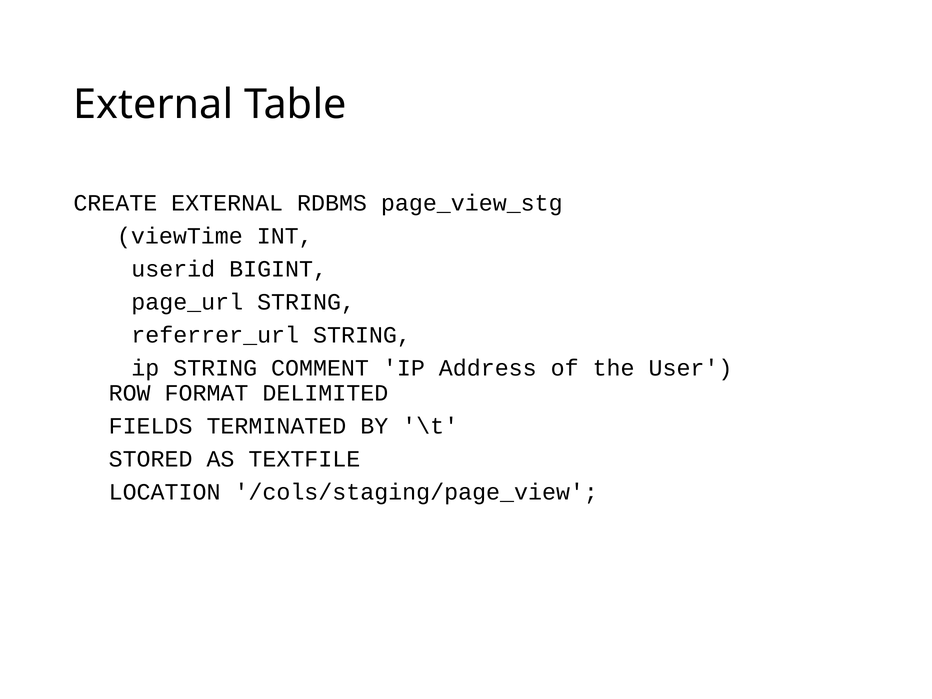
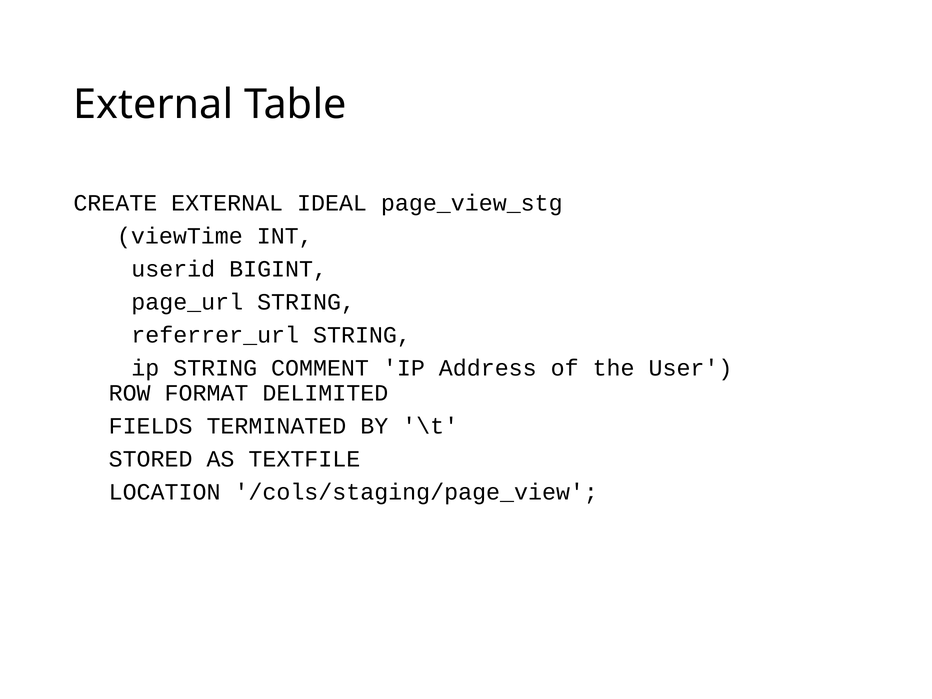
RDBMS: RDBMS -> IDEAL (332, 203)
